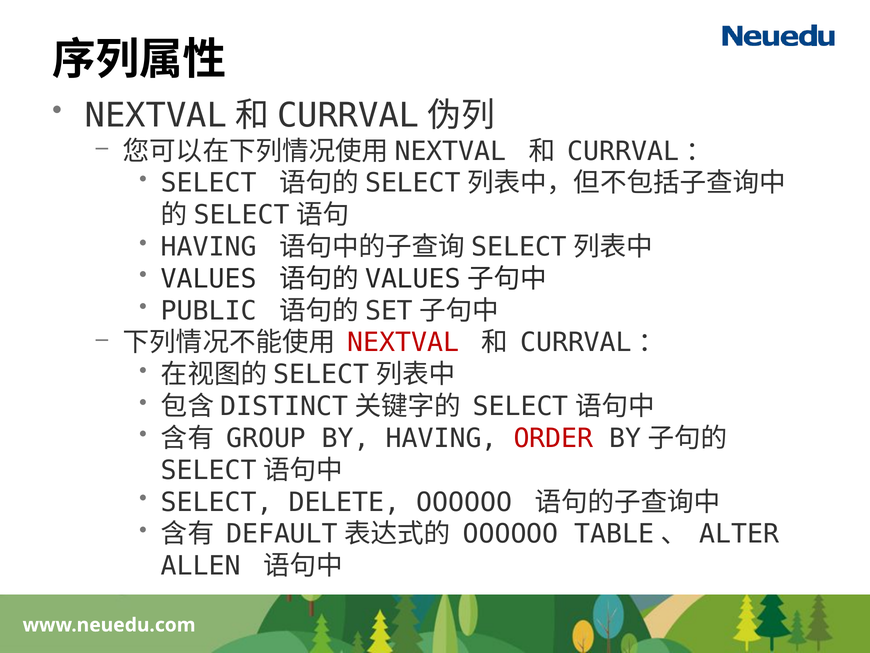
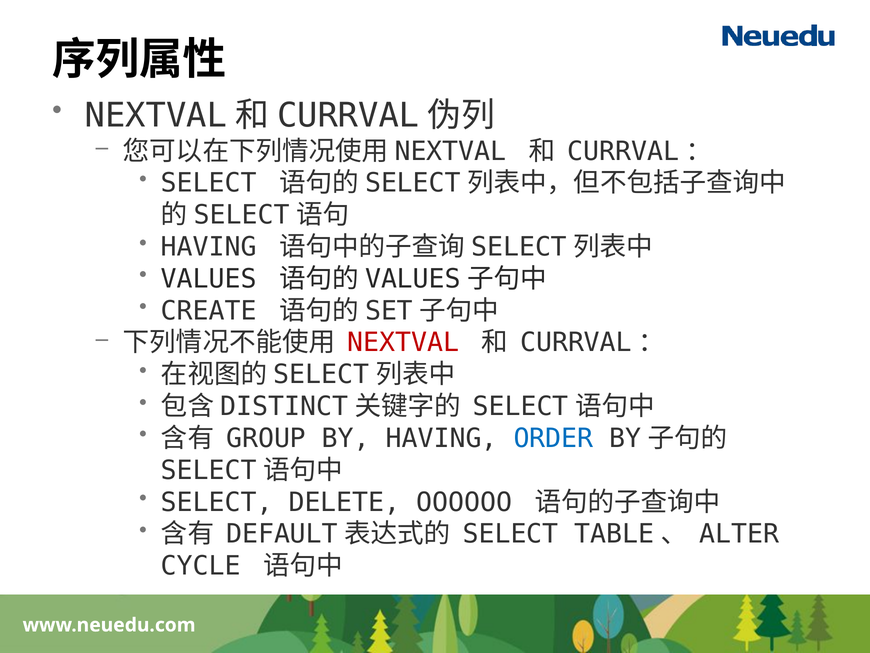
PUBLIC: PUBLIC -> CREATE (209, 311)
ORDER colour: red -> blue (553, 438)
OOOOOO: OOOOOO -> SELECT (511, 534)
ALLEN: ALLEN -> CYCLE (201, 566)
